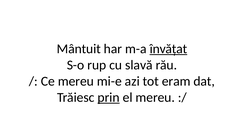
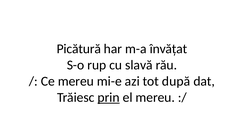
Mântuit: Mântuit -> Picătură (79, 49)
învățat underline: present -> none (168, 49)
eram: eram -> după (176, 81)
